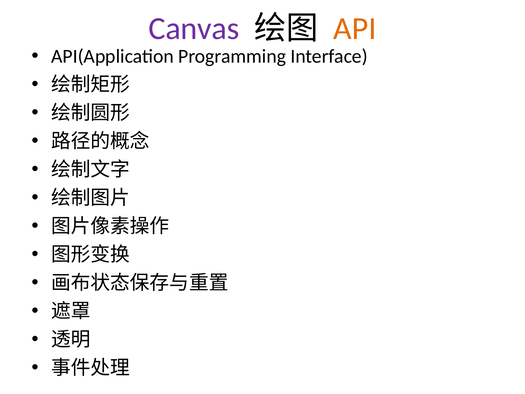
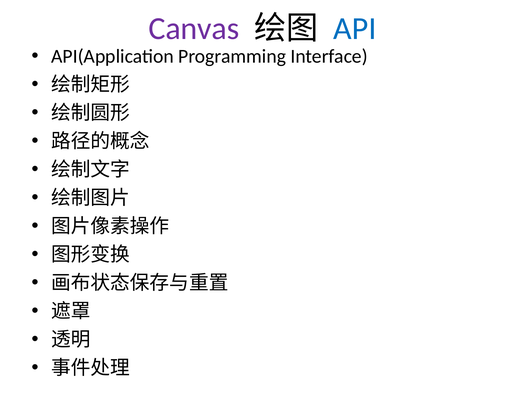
API colour: orange -> blue (355, 28)
